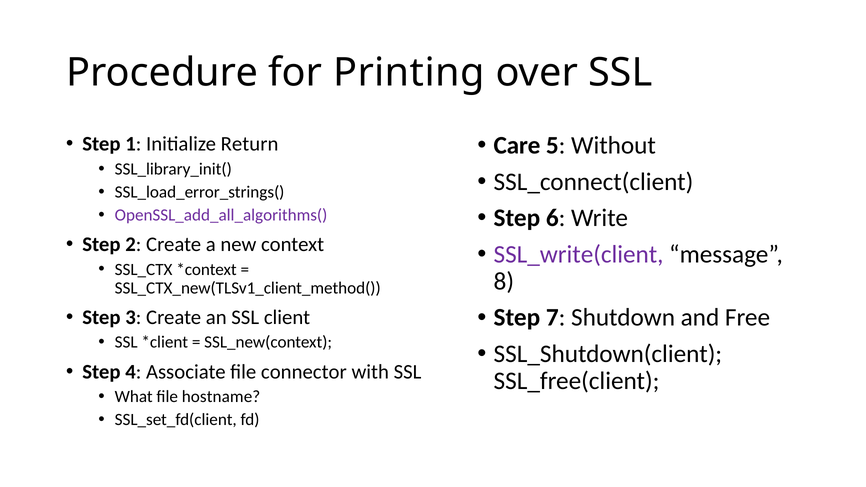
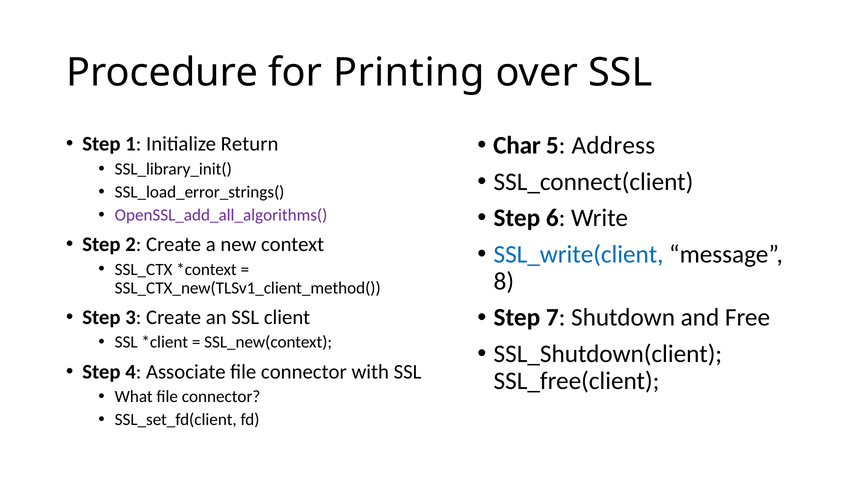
Care: Care -> Char (517, 145)
Without: Without -> Address (613, 145)
SSL_write(client colour: purple -> blue (579, 254)
What file hostname: hostname -> connector (221, 397)
